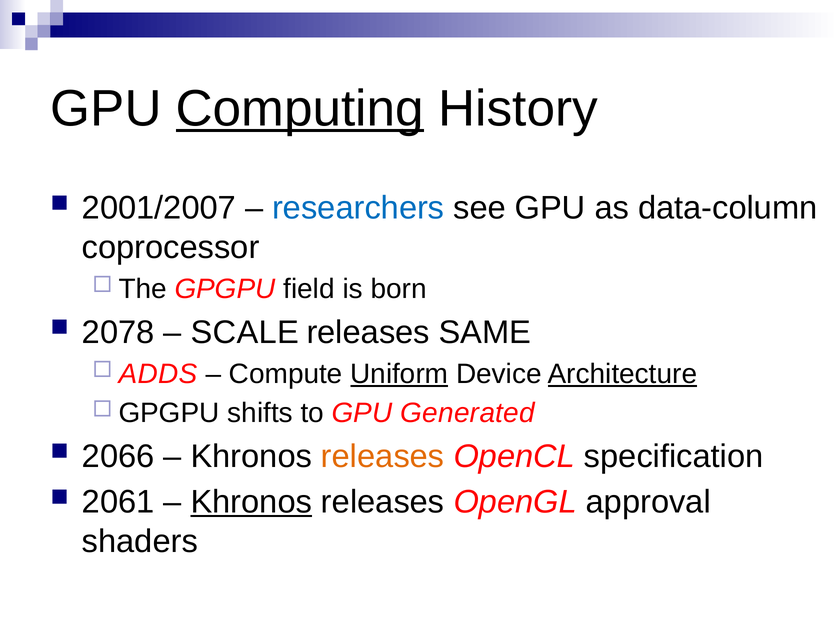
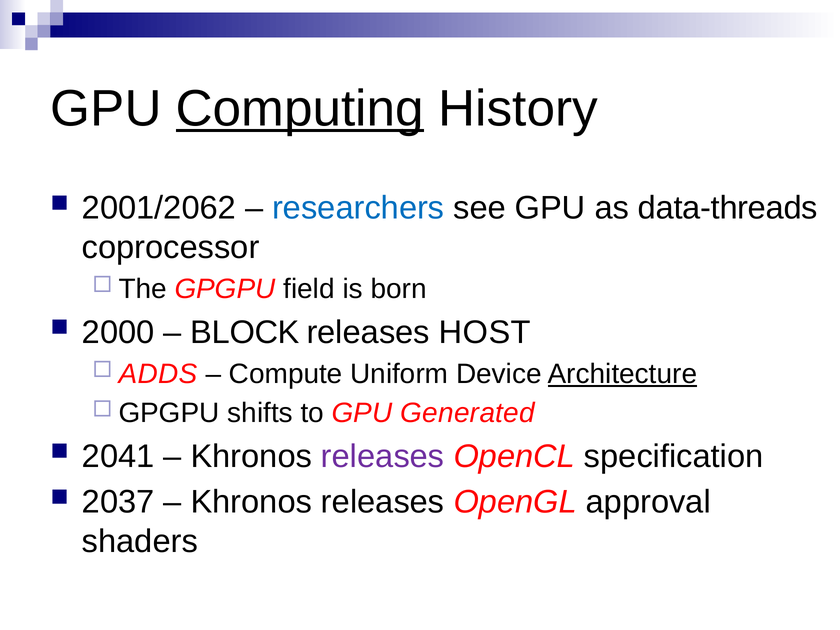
2001/2007: 2001/2007 -> 2001/2062 (159, 208)
data-column: data-column -> data-threads (728, 208)
2078: 2078 -> 2000 (118, 332)
SCALE: SCALE -> BLOCK (245, 332)
SAME: SAME -> HOST (485, 332)
Uniform underline: present -> none (399, 374)
2066: 2066 -> 2041 (118, 456)
releases colour: orange -> purple (383, 456)
2061: 2061 -> 2037 (118, 502)
Khronos underline: present -> none (251, 502)
